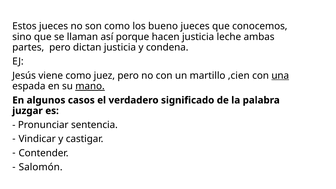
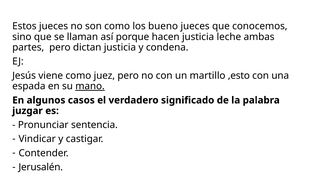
,cien: ,cien -> ,esto (239, 76)
una underline: present -> none (280, 76)
Salomón: Salomón -> Jerusalén (41, 167)
